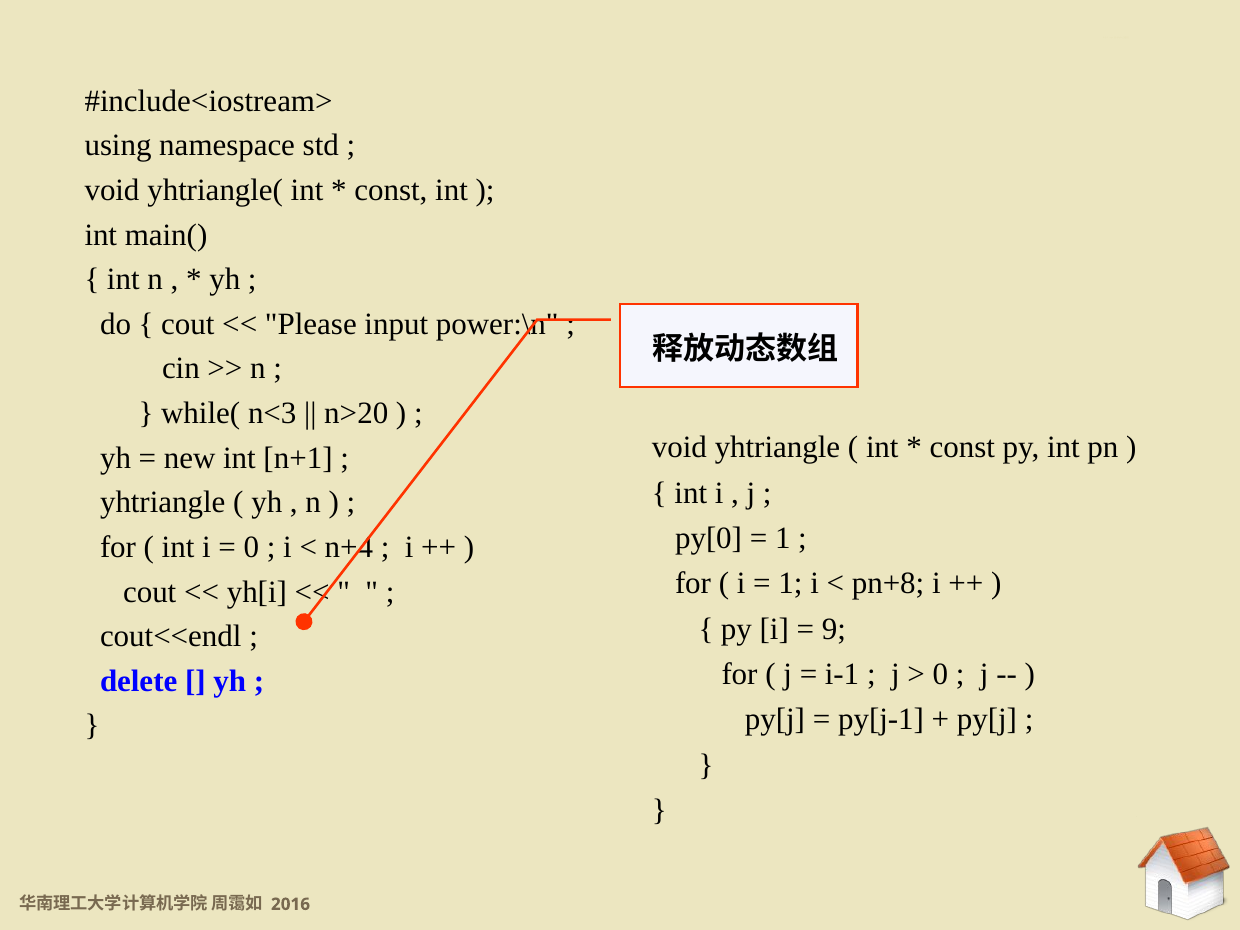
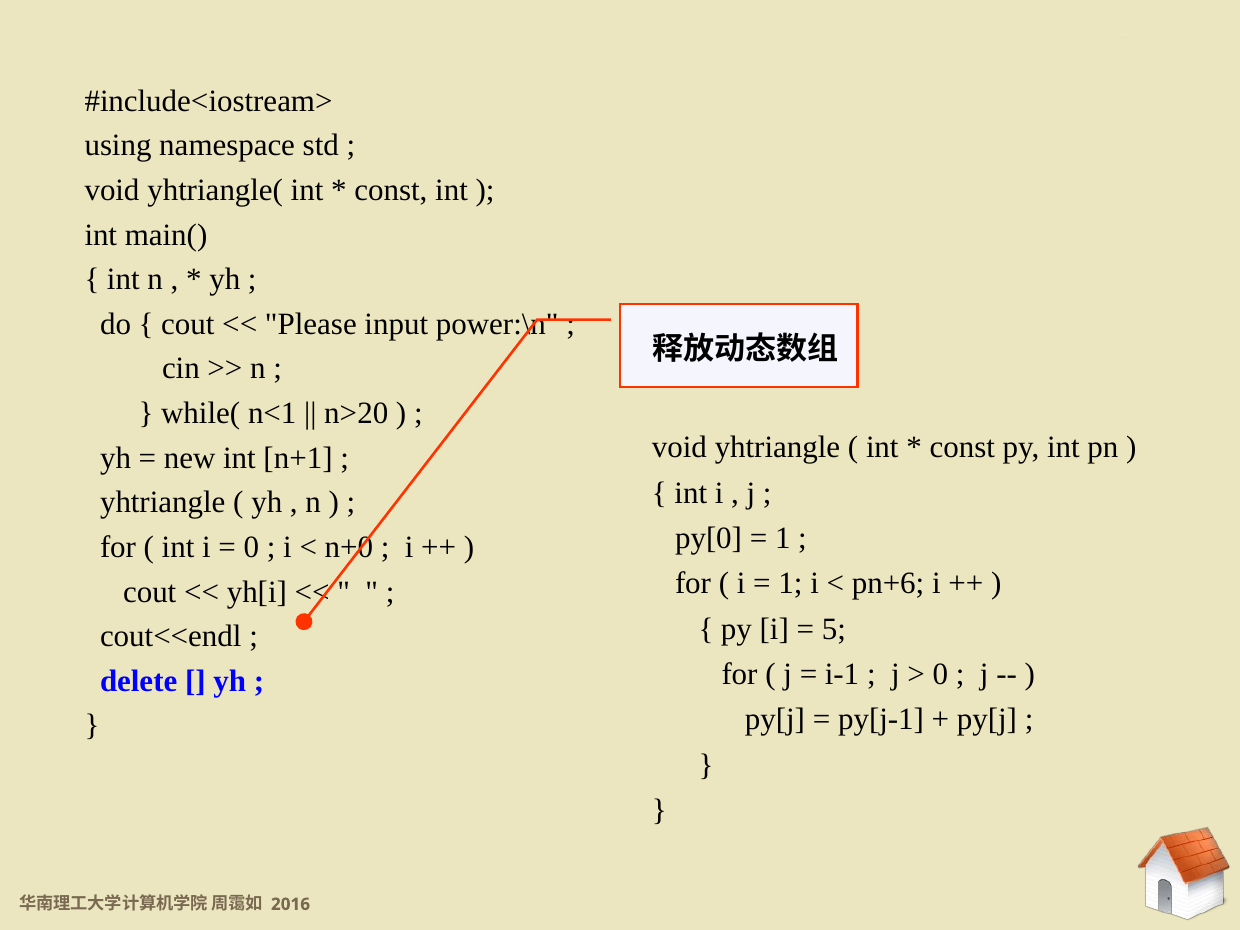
n<3: n<3 -> n<1 (272, 413)
n+4: n+4 -> n+0 (349, 547)
pn+8: pn+8 -> pn+6 (888, 584)
9: 9 -> 5 (834, 629)
